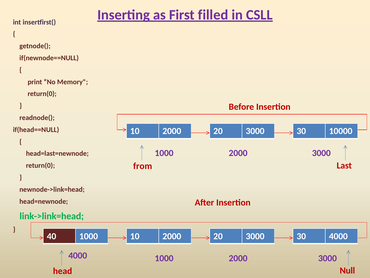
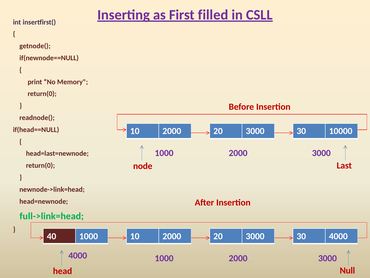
from: from -> node (143, 166)
link->link=head: link->link=head -> full->link=head (52, 216)
